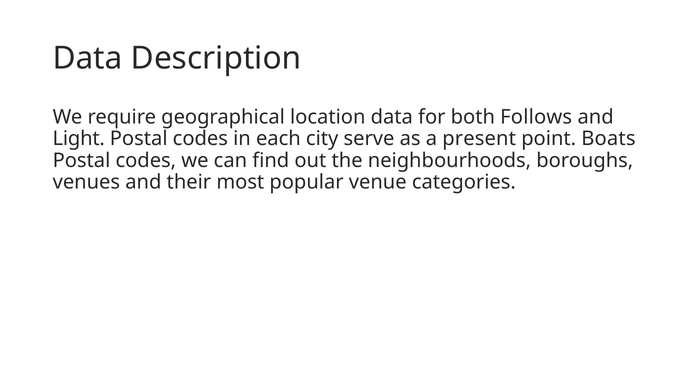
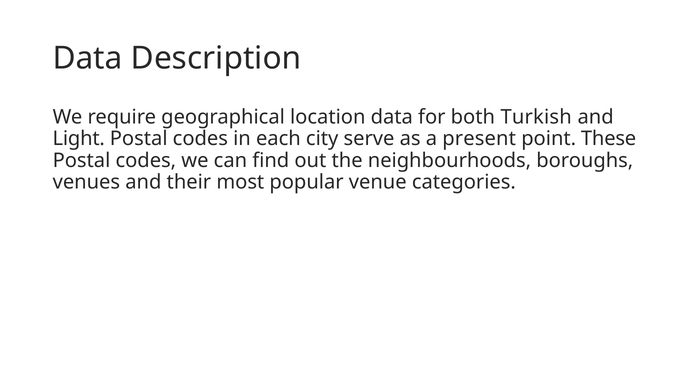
Follows: Follows -> Turkish (536, 117)
Boats: Boats -> These (609, 139)
